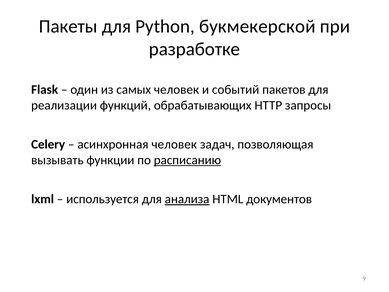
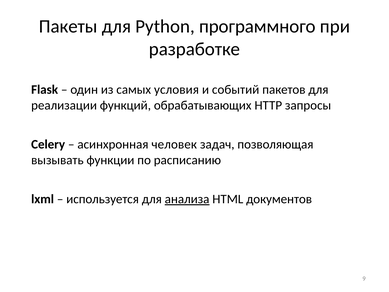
букмекерской: букмекерской -> программного (257, 26)
самых человек: человек -> условия (176, 90)
расписанию underline: present -> none (187, 160)
